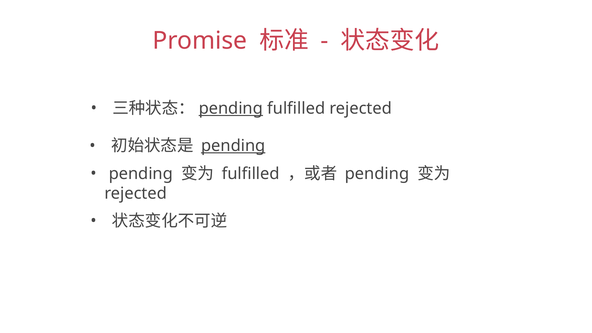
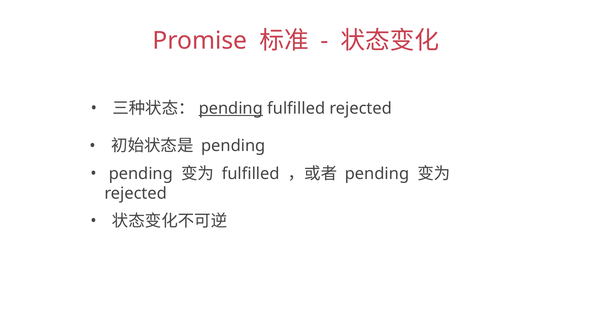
pending underline: present -> none (233, 146)
